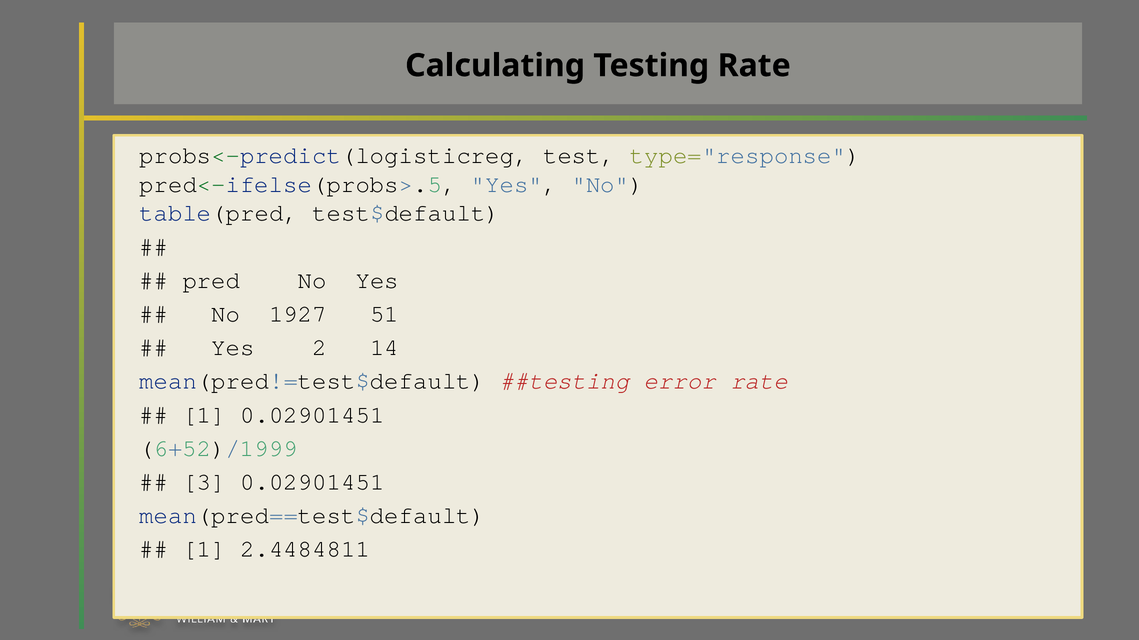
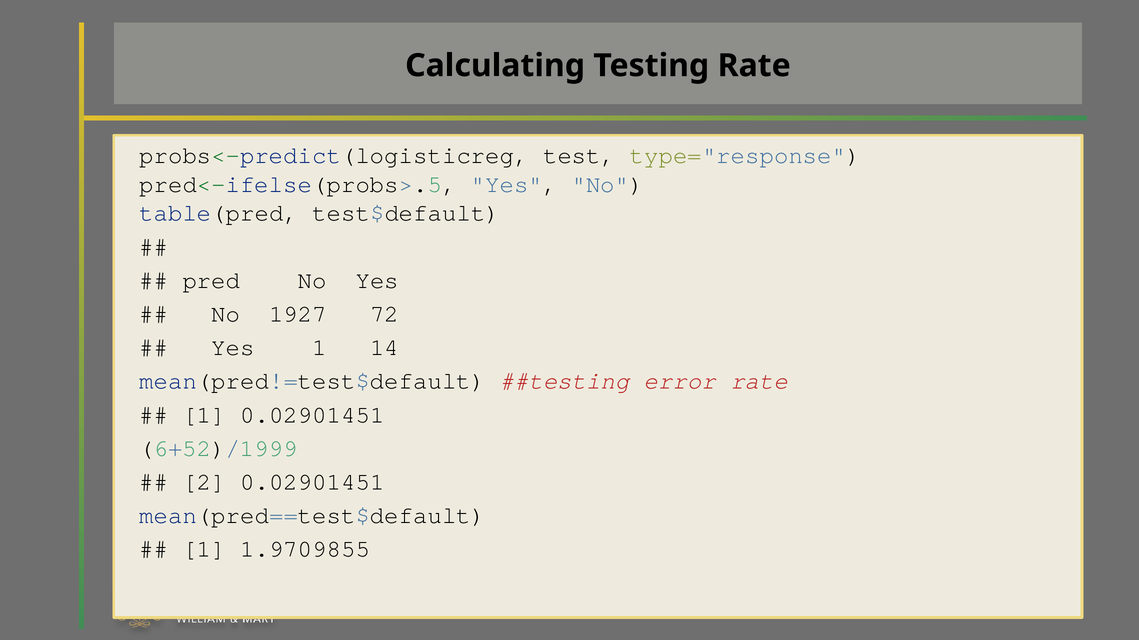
51: 51 -> 72 (384, 314)
Yes 2: 2 -> 1 (319, 348)
3: 3 -> 2 (204, 482)
2.4484811: 2.4484811 -> 1.9709855 (305, 550)
